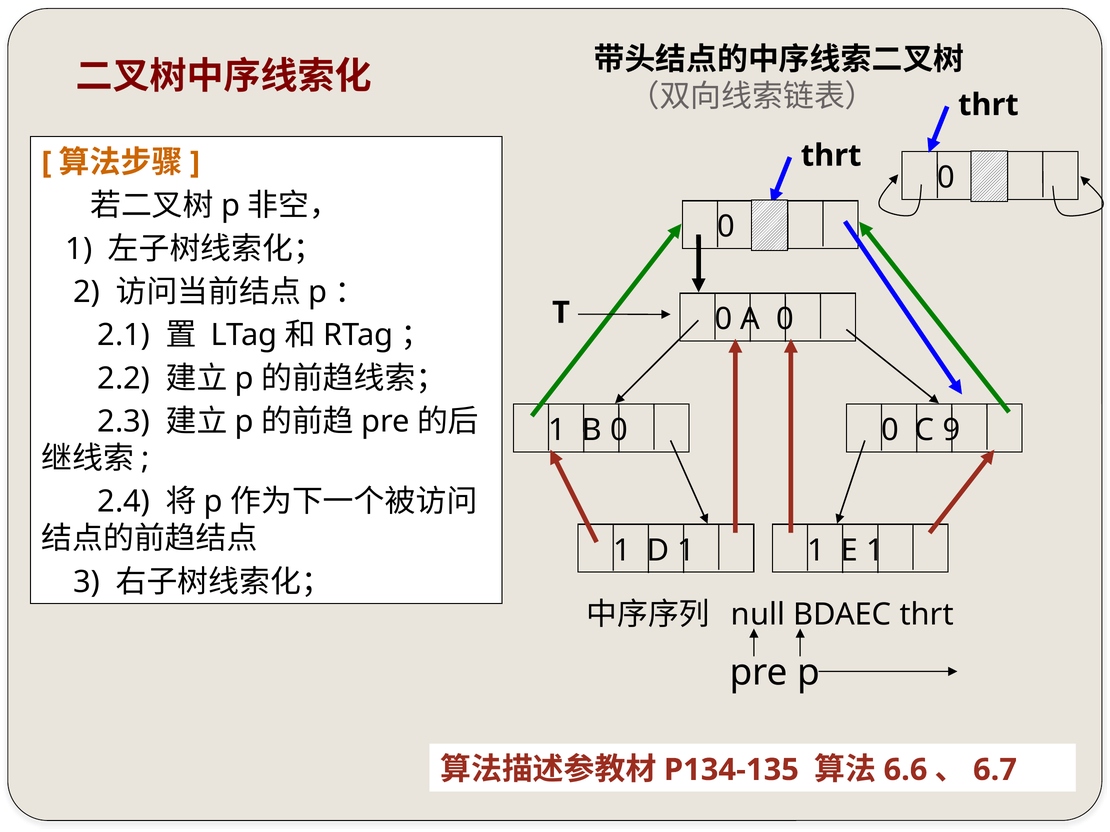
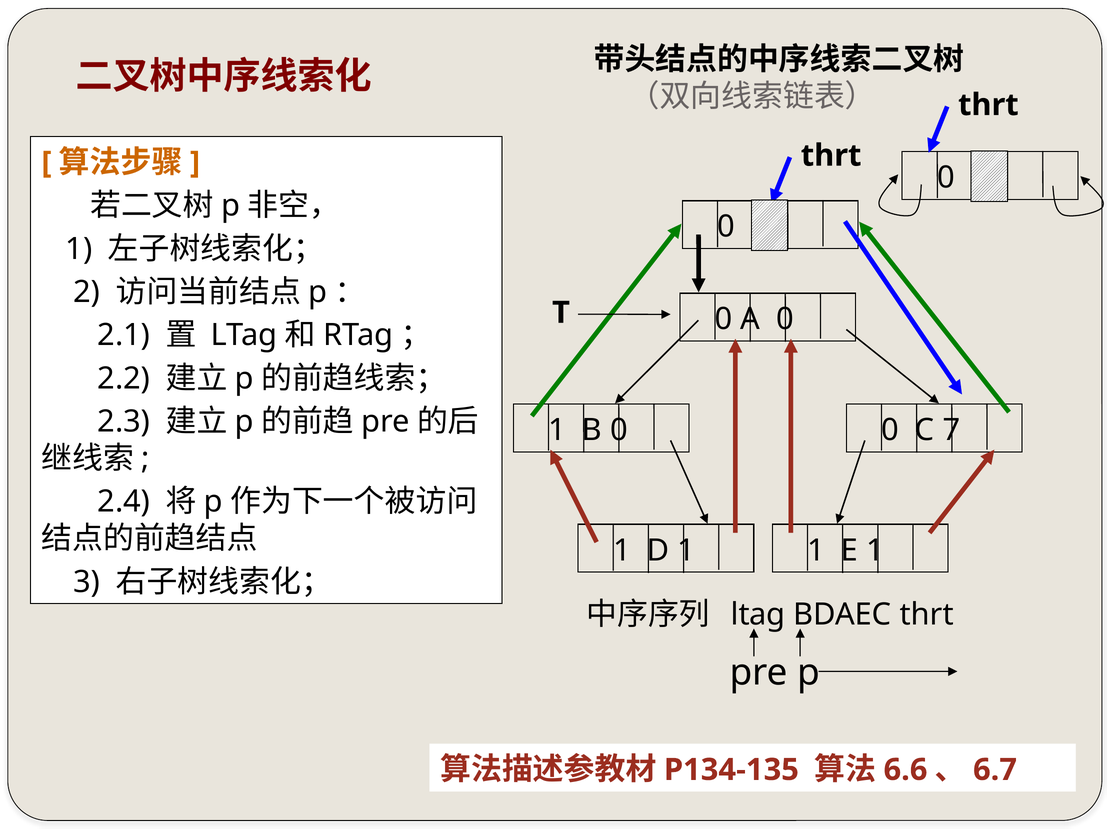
9: 9 -> 7 (951, 430)
null: null -> ltag (758, 615)
